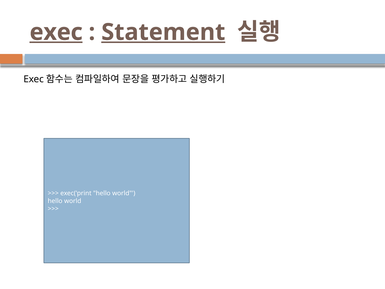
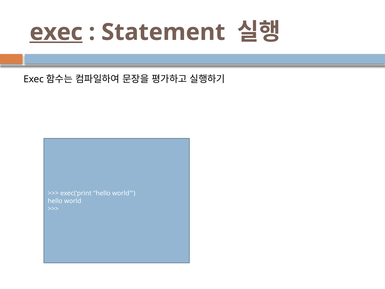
Statement underline: present -> none (163, 32)
